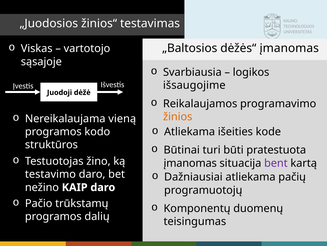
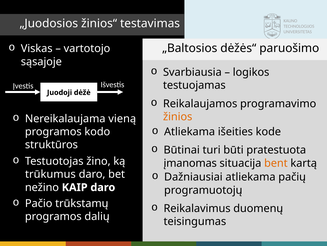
dėžės“ įmanomas: įmanomas -> paruošimo (289, 48)
išsaugojime: išsaugojime -> testuojamas (194, 85)
bent colour: purple -> orange (276, 163)
testavimo: testavimo -> trūkumus (50, 174)
Komponentų: Komponentų -> Reikalavimus (197, 208)
